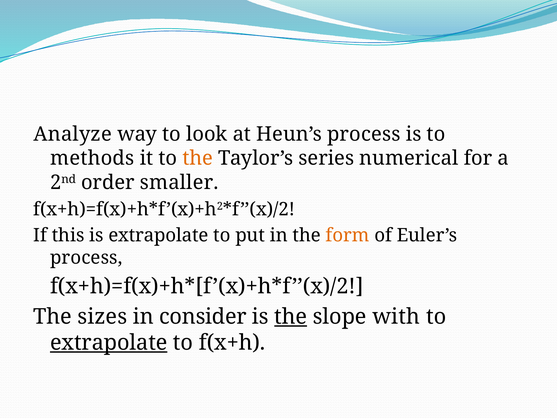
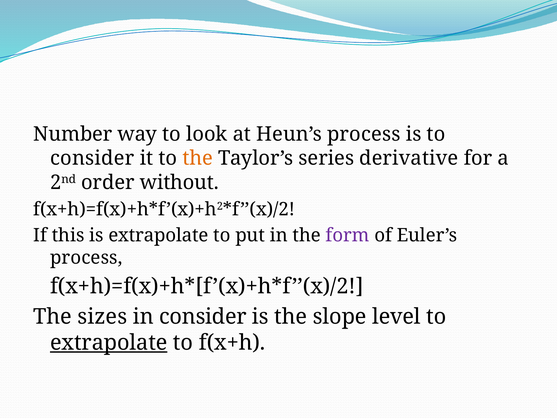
Analyze: Analyze -> Number (73, 134)
methods: methods -> consider (92, 158)
numerical: numerical -> derivative (409, 158)
smaller: smaller -> without (179, 182)
form colour: orange -> purple (348, 235)
the underline: present -> none (291, 316)
with: with -> level (396, 316)
